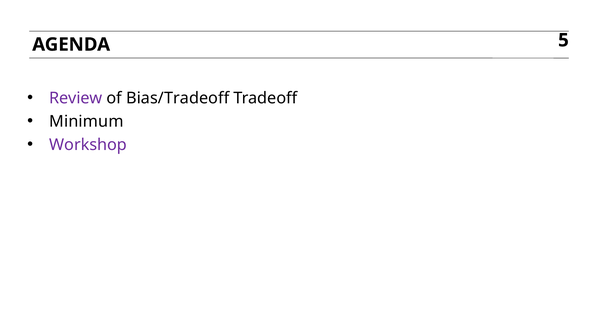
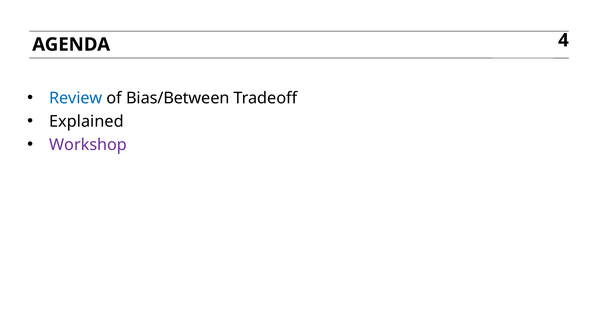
5: 5 -> 4 (563, 40)
Review colour: purple -> blue (76, 98)
Bias/Tradeoff: Bias/Tradeoff -> Bias/Between (178, 98)
Minimum: Minimum -> Explained (86, 121)
